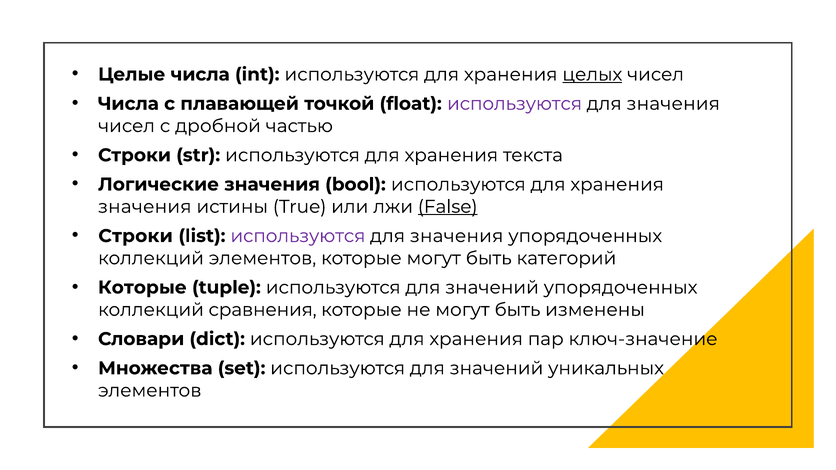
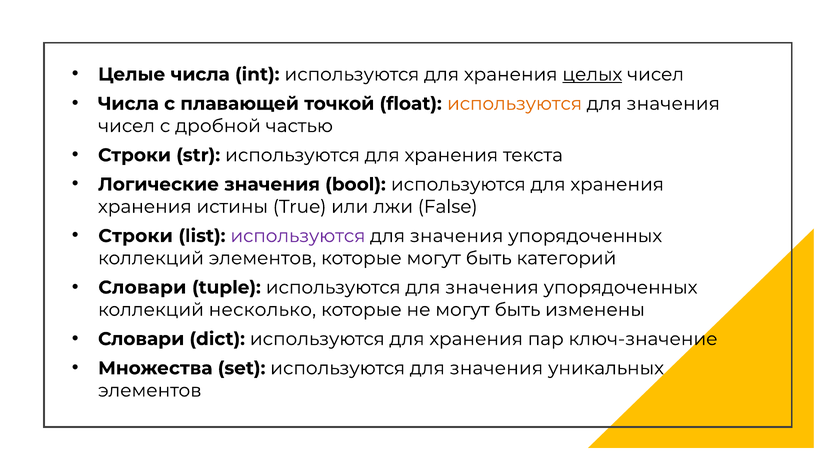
используются colour: purple -> orange (515, 104)
значения: значения -> хранения (145, 207)
False underline: present -> none (448, 207)
Которые: Которые -> Словари (142, 288)
tuple используются для значений: значений -> значения (492, 288)
сравнения: сравнения -> несколько (262, 310)
set используются для значений: значений -> значения (496, 368)
